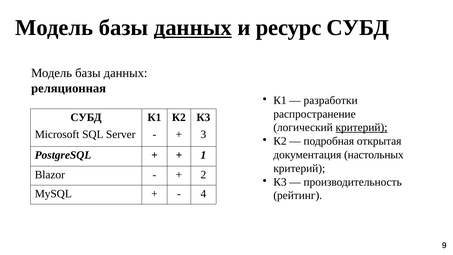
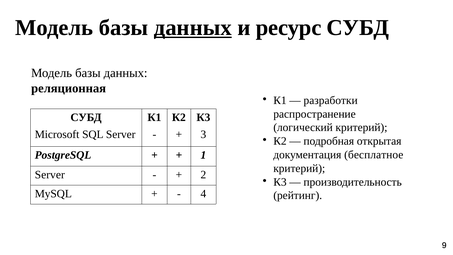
критерий underline: present -> none (361, 127)
настольных: настольных -> бесплатное (374, 155)
Blazor: Blazor -> Server (50, 175)
